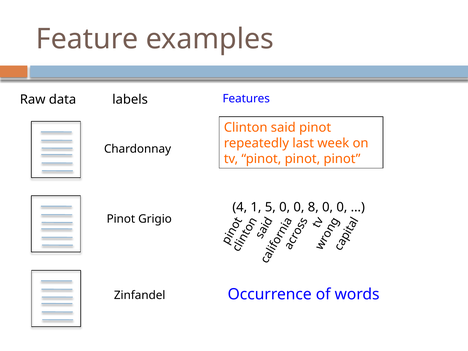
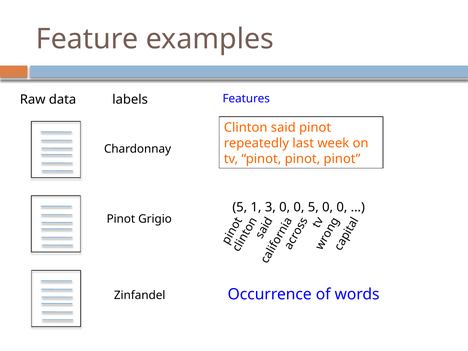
4: 4 -> 5 (240, 207)
5: 5 -> 3 (270, 207)
0 8: 8 -> 5 (313, 207)
